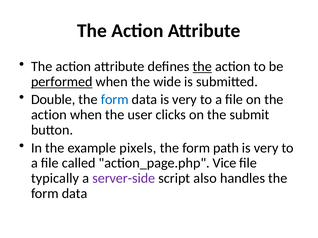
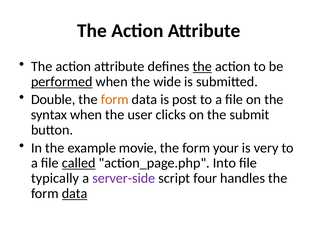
form colour: blue -> orange (115, 100)
data is very: very -> post (185, 100)
action: action -> syntax (49, 115)
pixels: pixels -> movie (138, 148)
path: path -> your (226, 148)
called underline: none -> present (79, 163)
Vice: Vice -> Into (224, 163)
also: also -> four (205, 179)
data underline: none -> present (75, 194)
